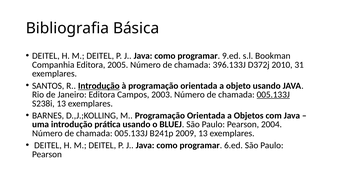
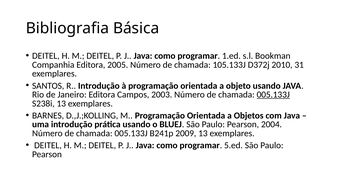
9.ed: 9.ed -> 1.ed (231, 56)
396.133J: 396.133J -> 105.133J (229, 65)
Introdução underline: present -> none (99, 86)
6.ed: 6.ed -> 5.ed (233, 145)
